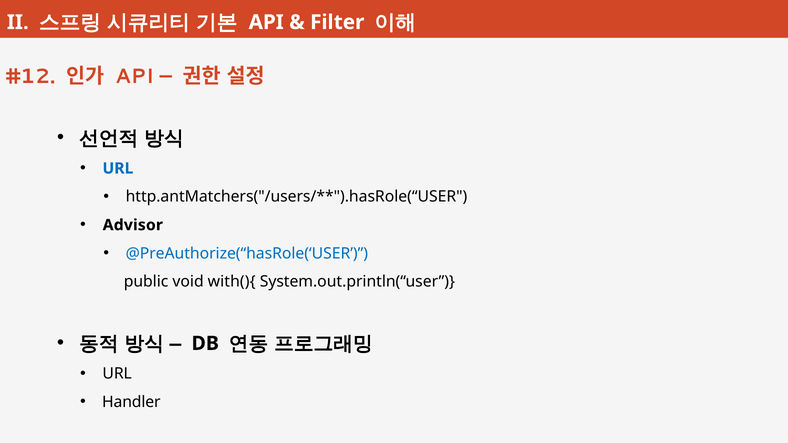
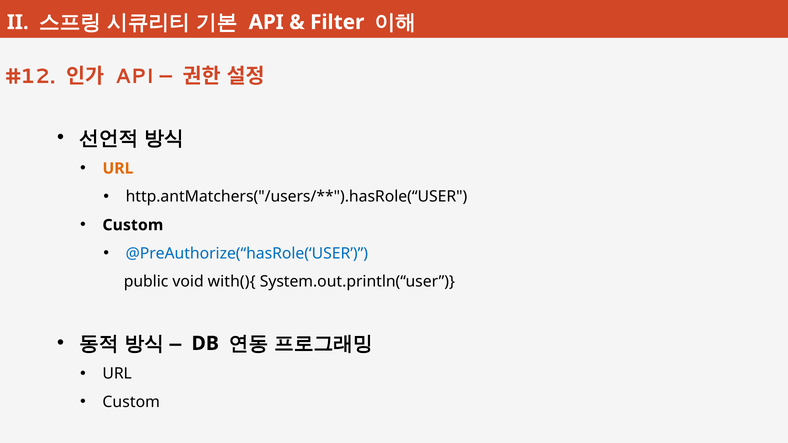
URL colour: blue -> orange (118, 169)
Advisor: Advisor -> Custom (133, 225)
Handler: Handler -> Custom (131, 402)
